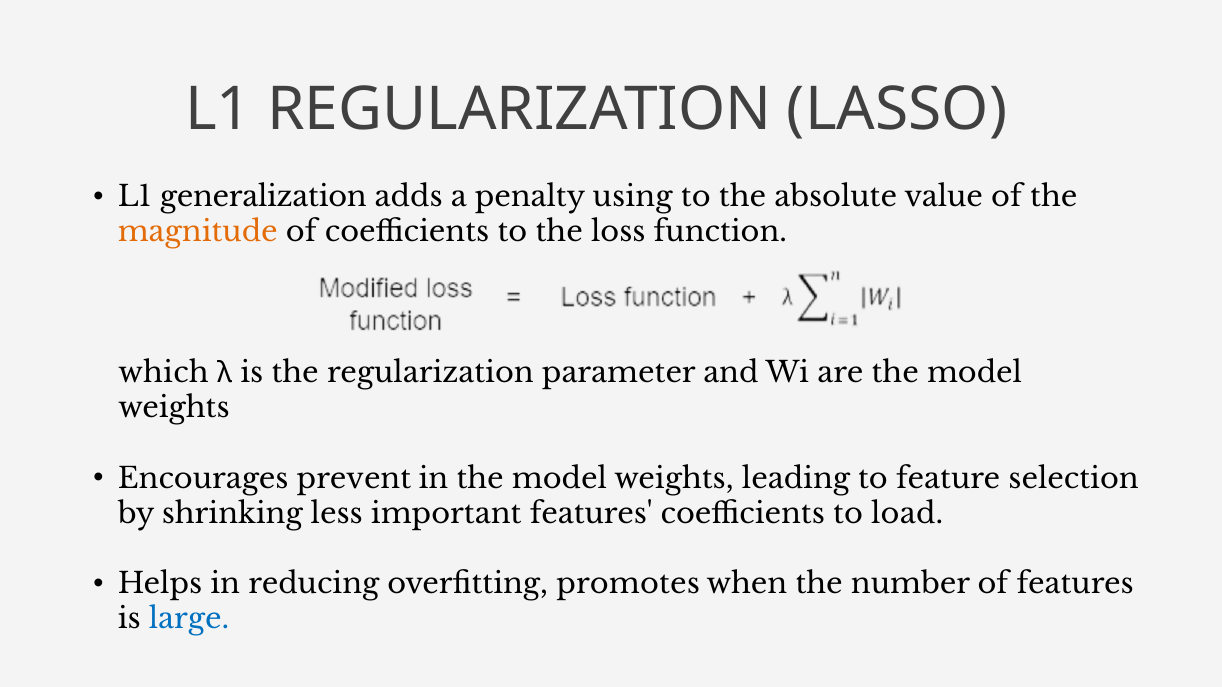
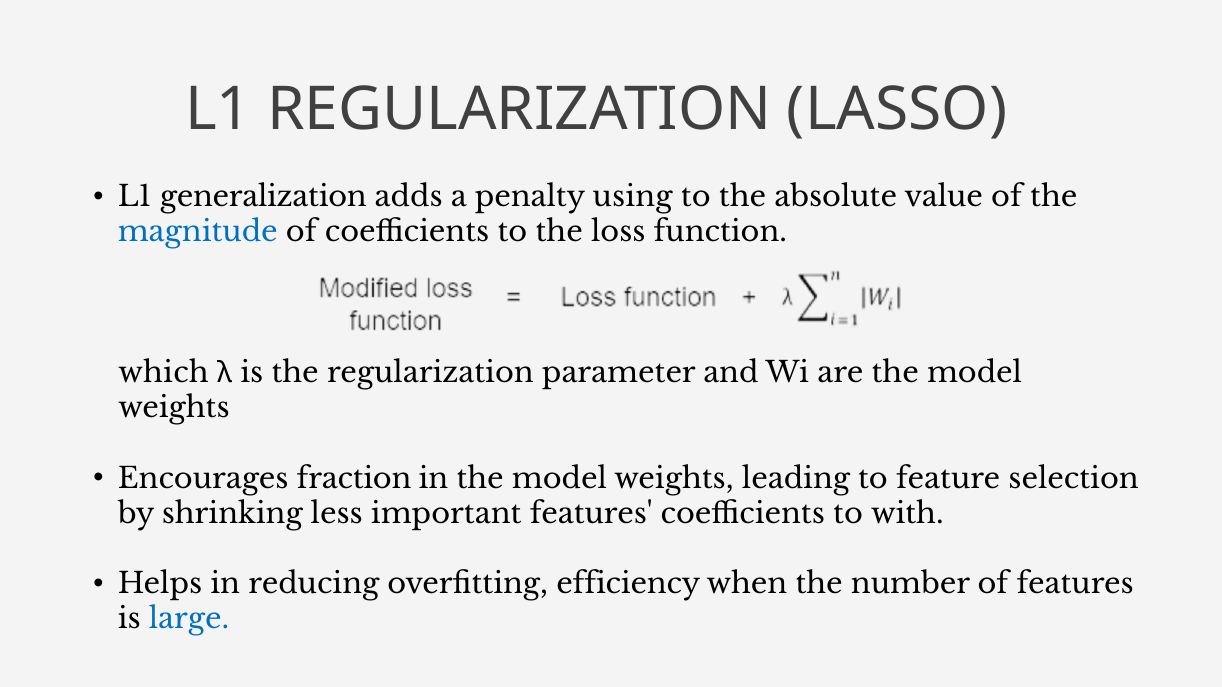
magnitude colour: orange -> blue (198, 232)
prevent: prevent -> fraction (354, 479)
load: load -> with (907, 514)
promotes: promotes -> efficiency (628, 584)
